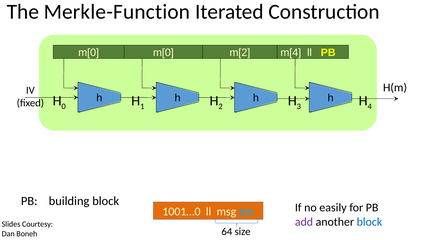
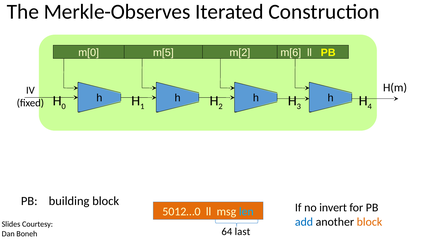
Merkle-Function: Merkle-Function -> Merkle-Observes (117, 12)
m[0 m[0: m[0 -> m[5 (163, 53)
m[4: m[4 -> m[6 (291, 53)
easily: easily -> invert (333, 208)
1001…0: 1001…0 -> 5012…0 (181, 212)
add colour: purple -> blue (304, 222)
block colour: blue -> orange (369, 222)
size: size -> last (242, 232)
